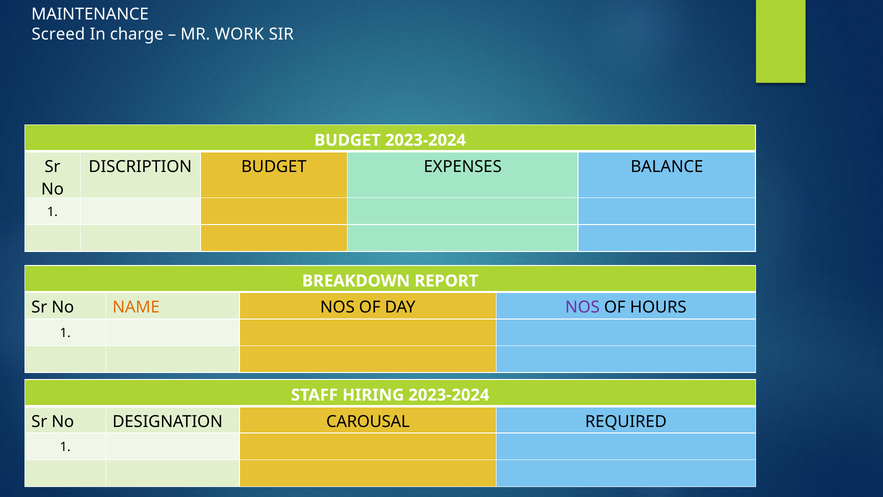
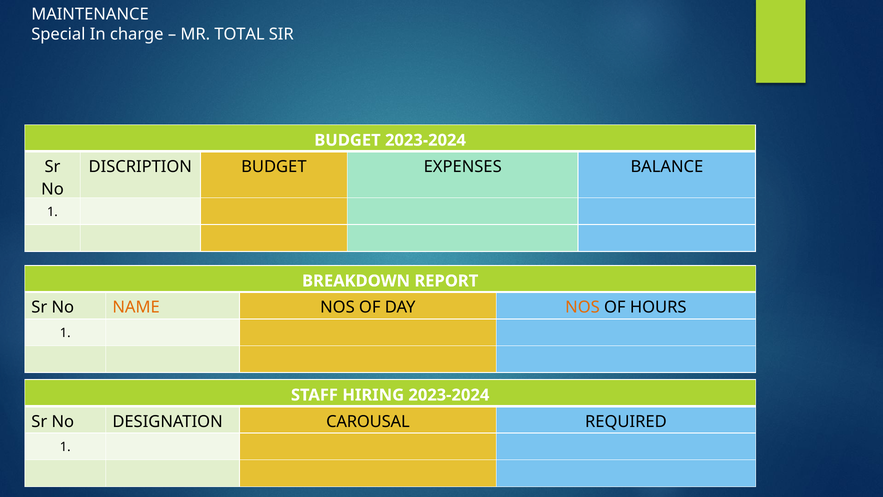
Screed: Screed -> Special (58, 34)
WORK: WORK -> TOTAL (240, 34)
NOS colour: purple -> orange (583, 307)
